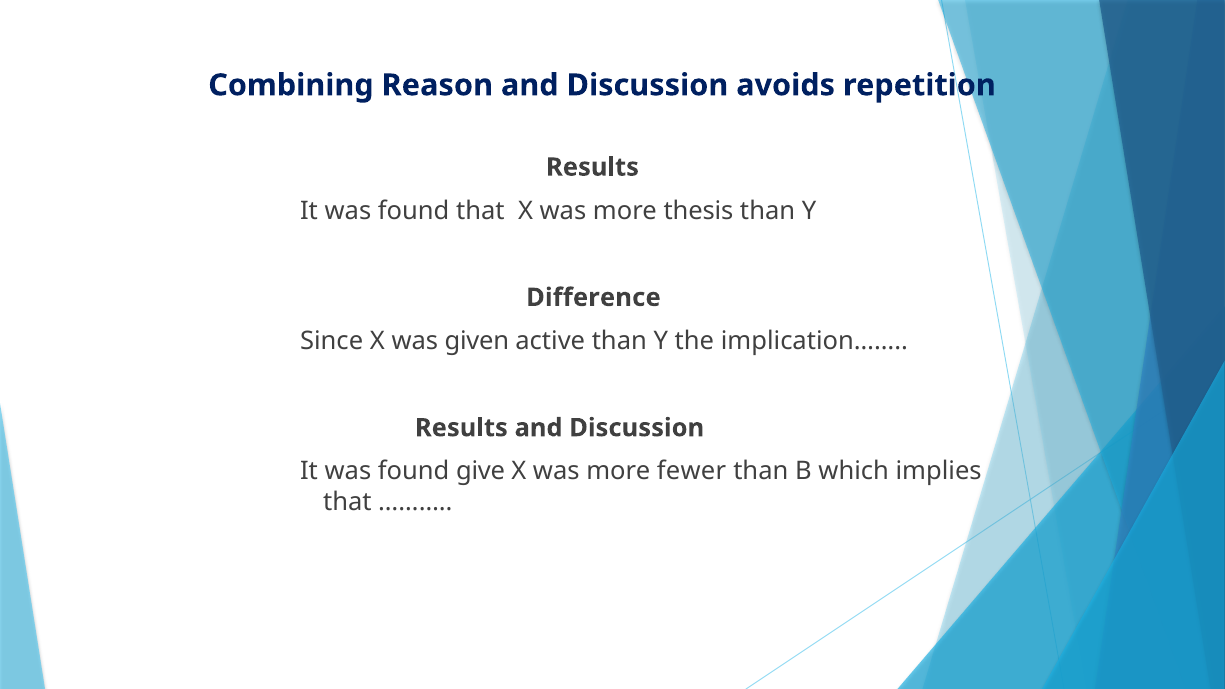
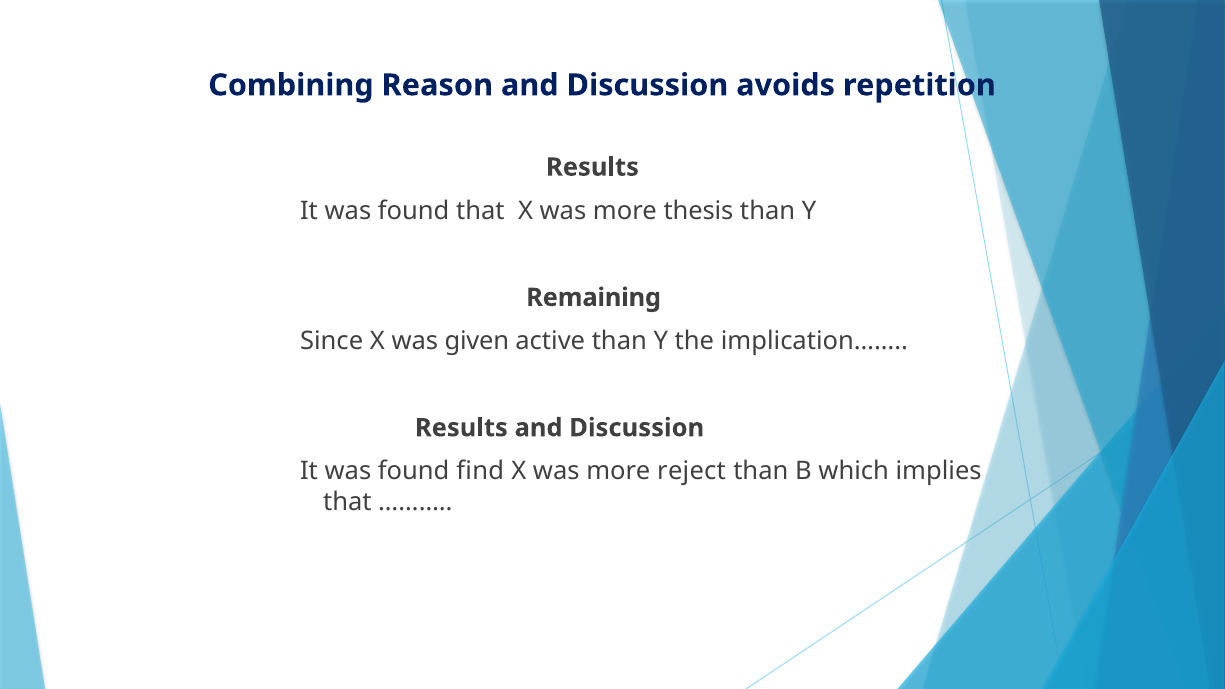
Difference: Difference -> Remaining (594, 298)
give: give -> find (480, 471)
fewer: fewer -> reject (692, 471)
